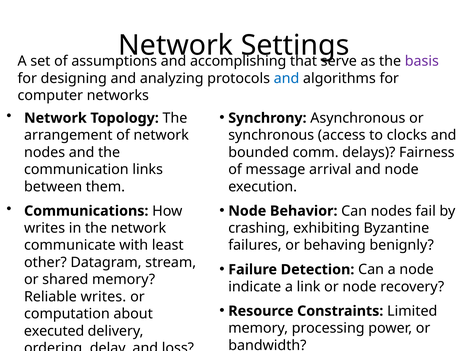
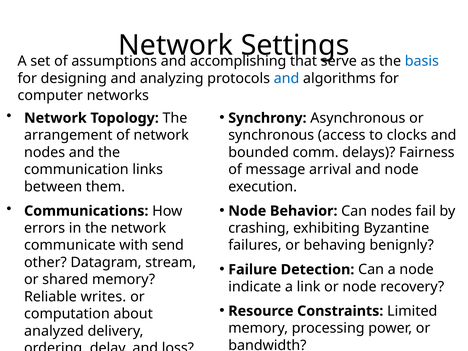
basis colour: purple -> blue (422, 61)
writes: writes -> errors (45, 228)
least: least -> send (168, 245)
executed: executed -> analyzed (54, 331)
